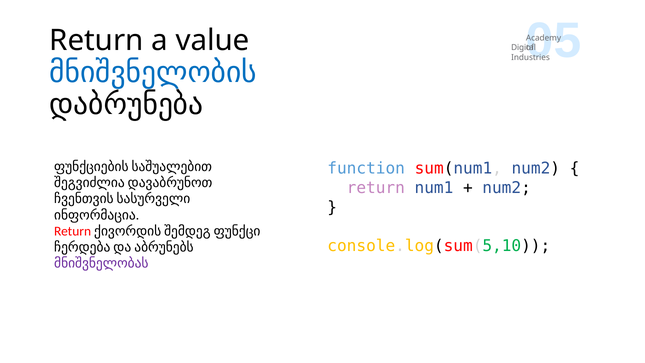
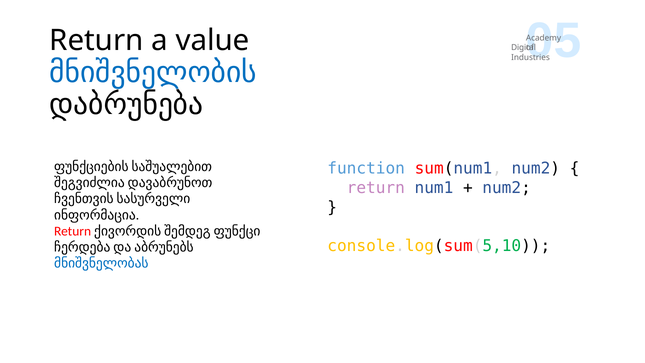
მნიშვნელობას colour: purple -> blue (101, 263)
